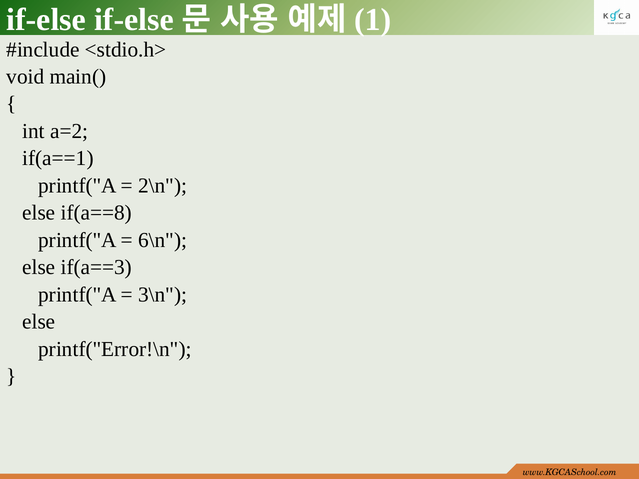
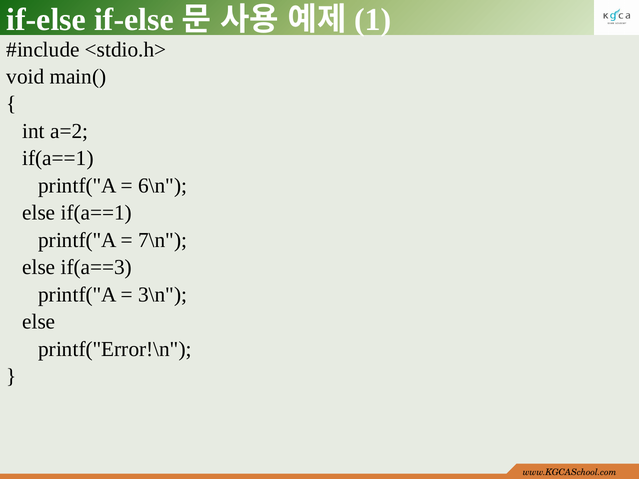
2\n: 2\n -> 6\n (163, 186)
else if(a==8: if(a==8 -> if(a==1 (96, 213)
6\n: 6\n -> 7\n (163, 240)
